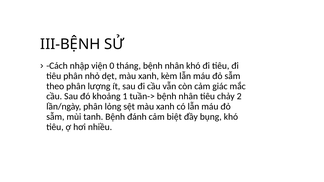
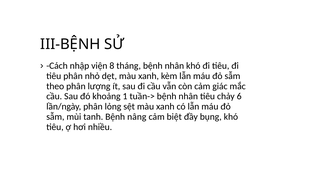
0: 0 -> 8 (112, 66)
2: 2 -> 6 (239, 97)
đánh: đánh -> nâng (137, 117)
